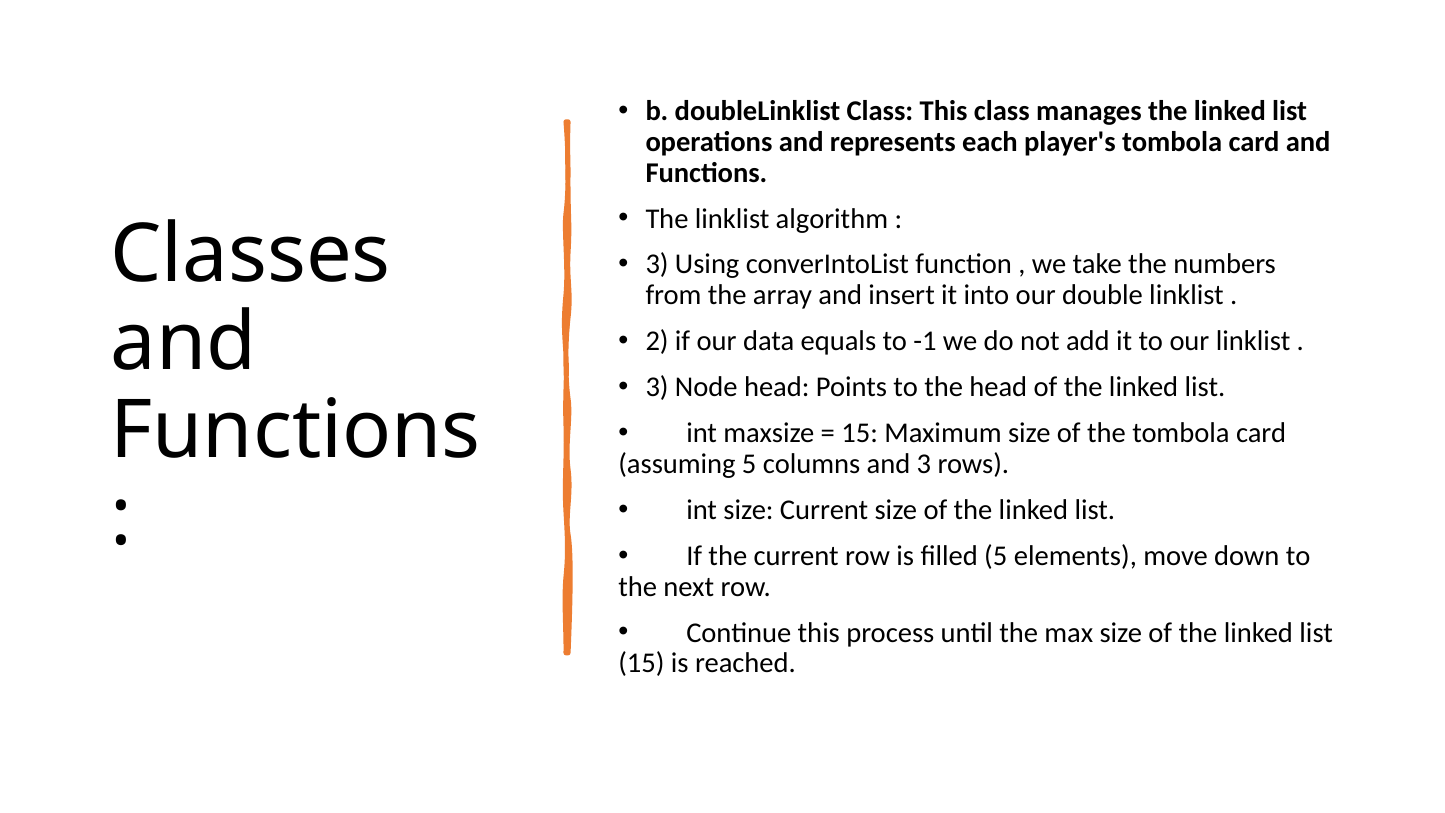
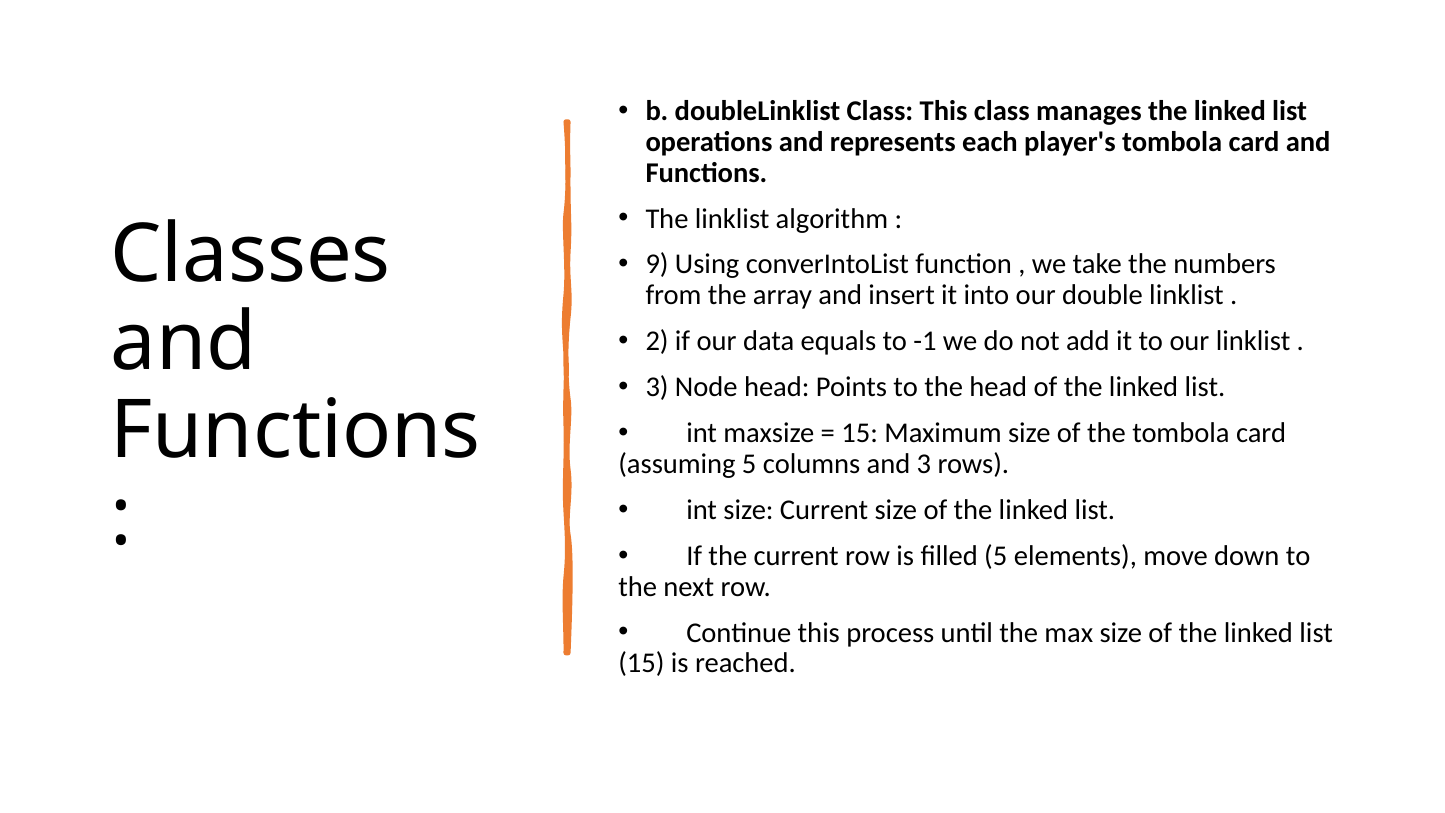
3: 3 -> 9 (657, 264)
